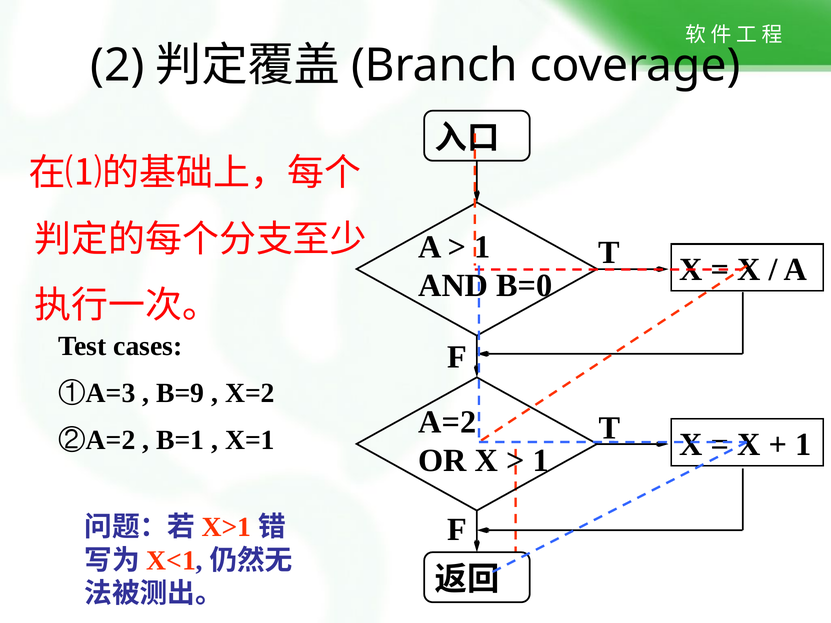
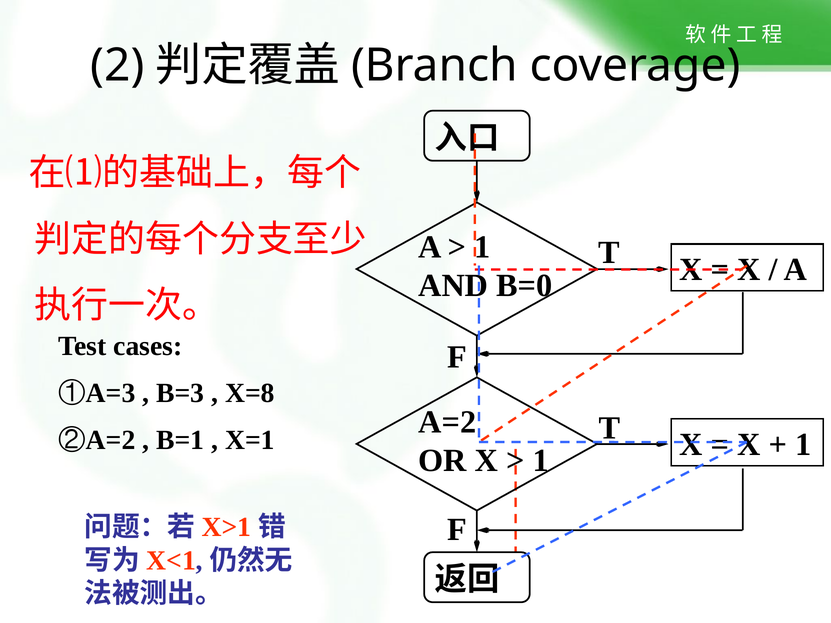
B=9: B=9 -> B=3 (180, 393)
X=2: X=2 -> X=8 (250, 393)
